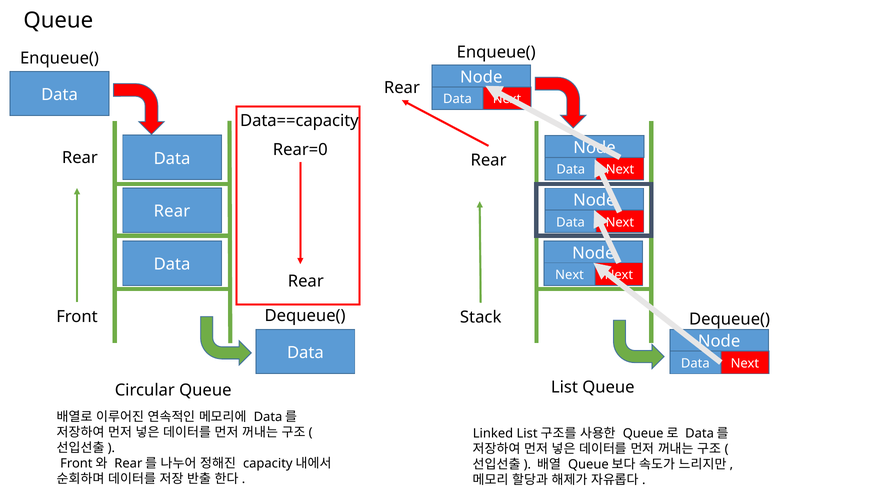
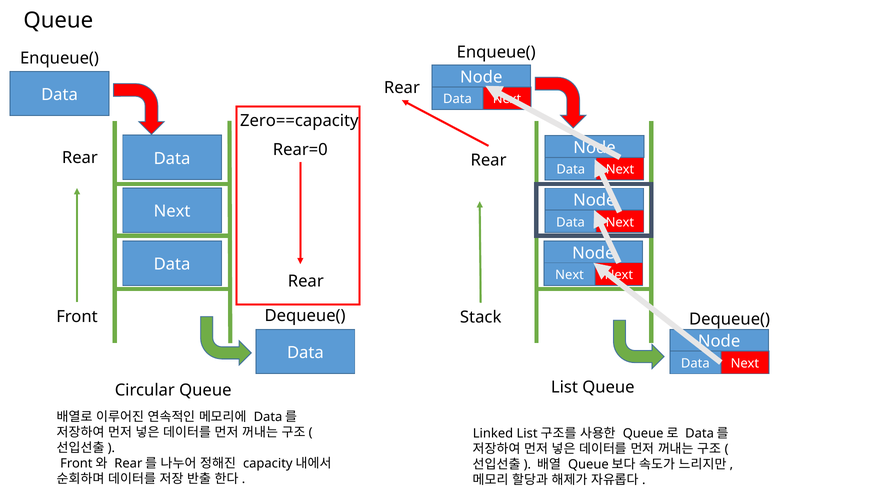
Data==capacity: Data==capacity -> Zero==capacity (299, 121)
Rear: Rear -> Next (172, 211)
